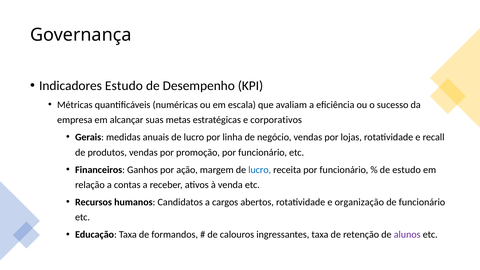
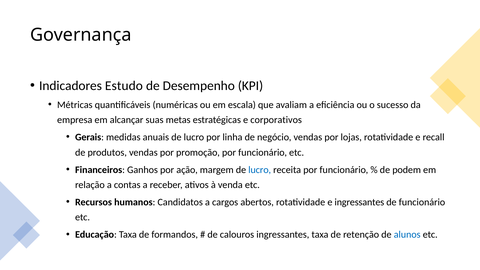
de estudo: estudo -> podem (407, 170)
e organização: organização -> ingressantes (359, 202)
alunos colour: purple -> blue (407, 235)
